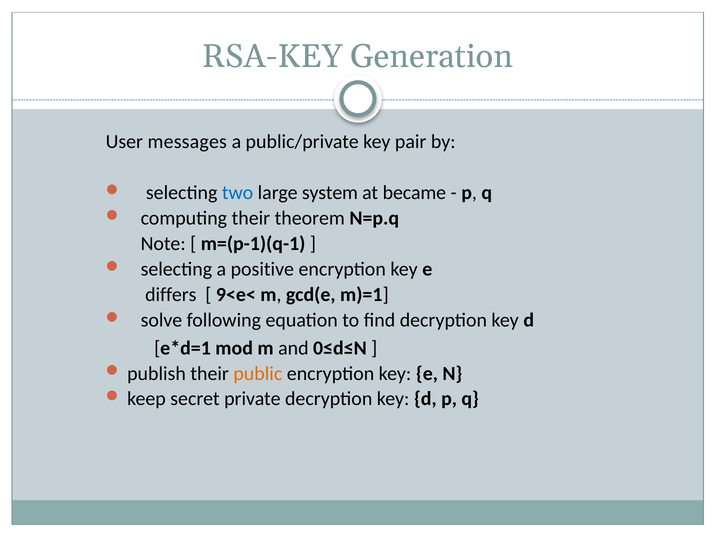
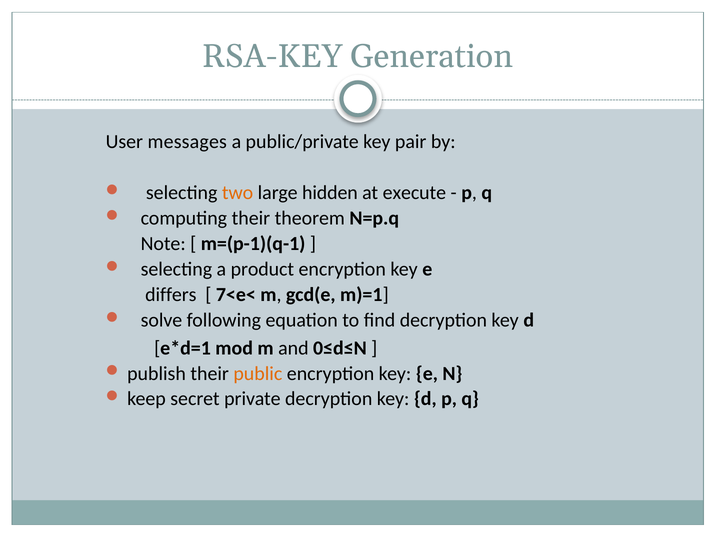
two colour: blue -> orange (238, 193)
system: system -> hidden (330, 193)
became: became -> execute (414, 193)
positive: positive -> product (262, 269)
9<e<: 9<e< -> 7<e< (236, 295)
